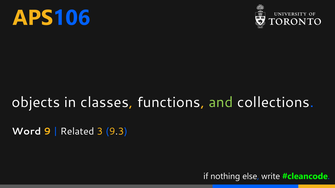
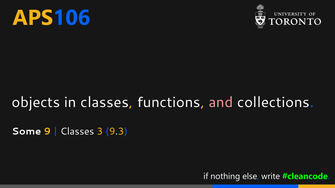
and colour: light green -> pink (221, 102)
Word: Word -> Some (26, 132)
Related: Related -> Classes (77, 132)
